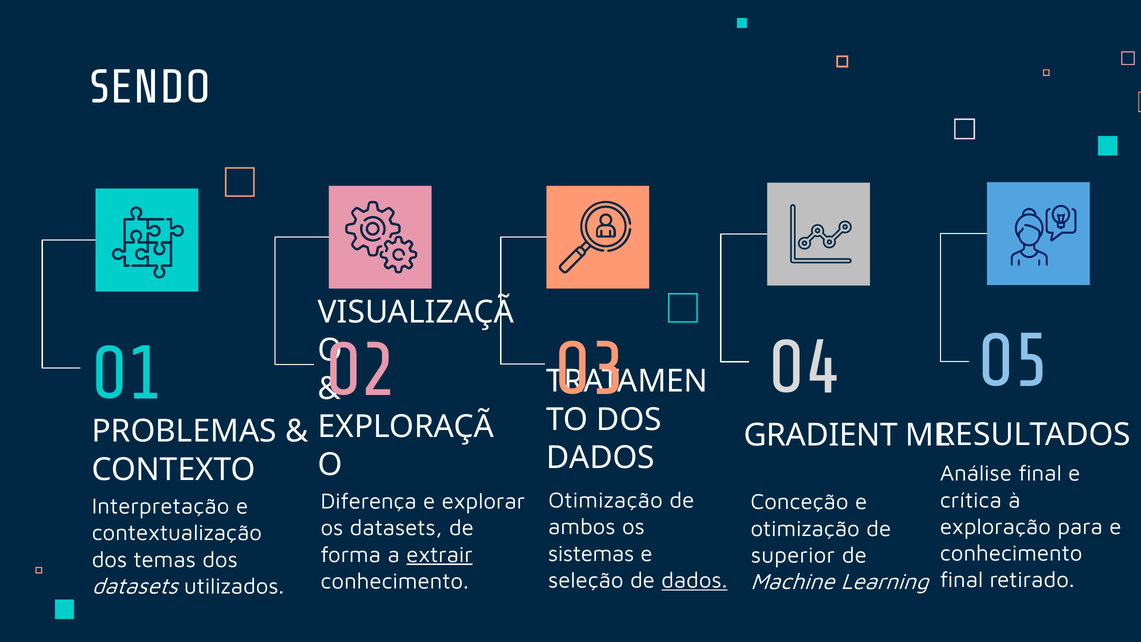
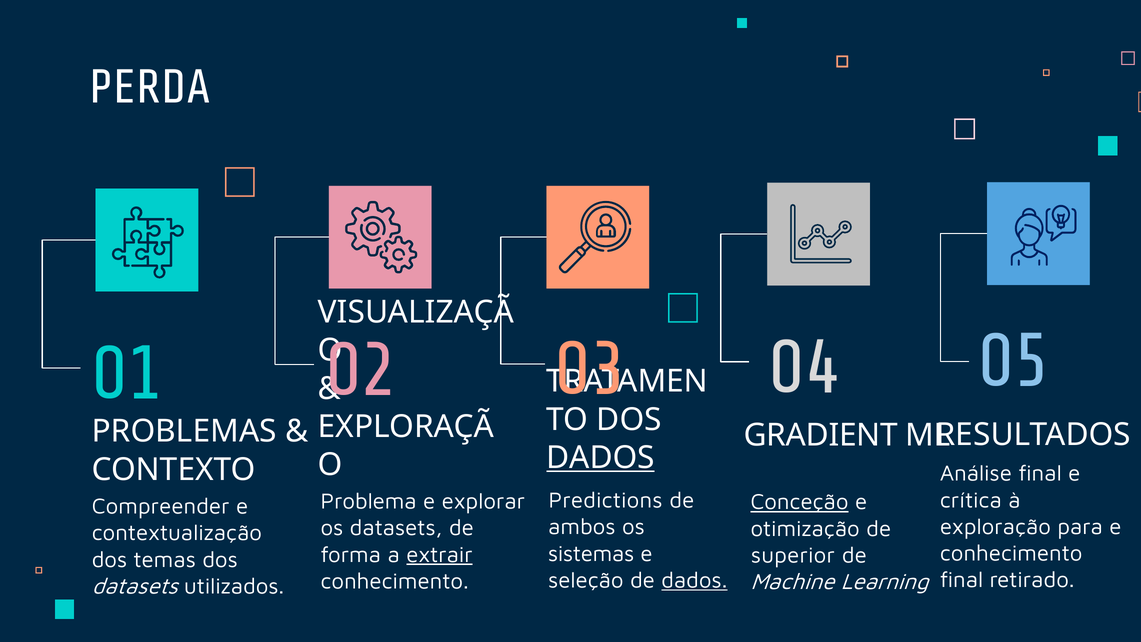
SENDO: SENDO -> PERDA (150, 87)
DADOS underline: none -> present (601, 458)
Otimização: Otimização -> Predictions (606, 500)
Diferença: Diferença -> Problema (369, 501)
Conceção underline: none -> present (800, 502)
Interpretação: Interpretação -> Compreender (161, 506)
